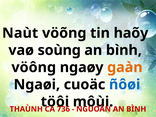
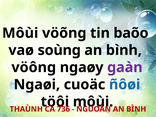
Naùt: Naùt -> Môùi (20, 33)
haõy: haõy -> baõo (131, 33)
gaàn colour: orange -> purple (125, 67)
